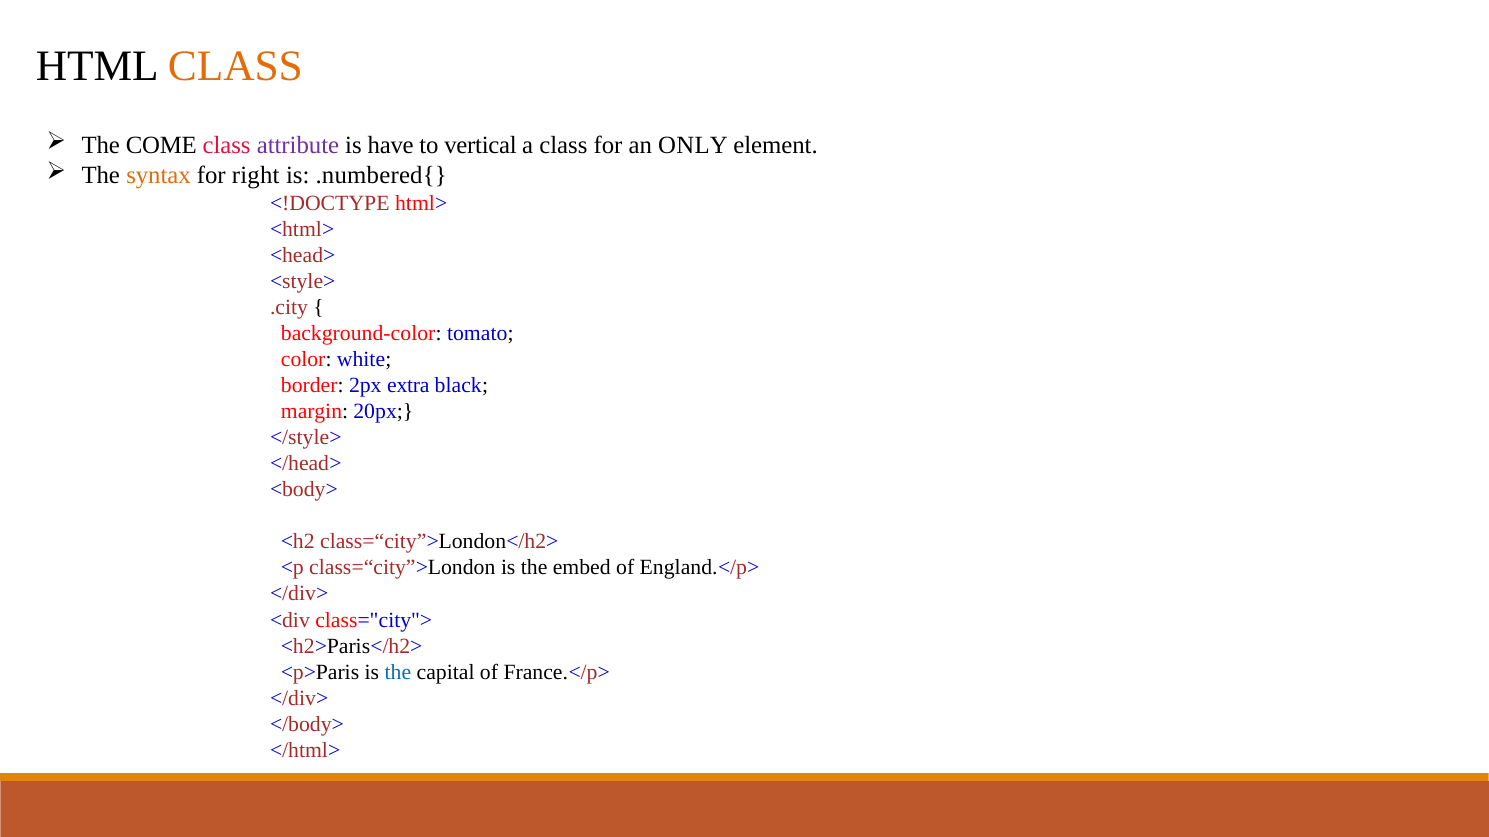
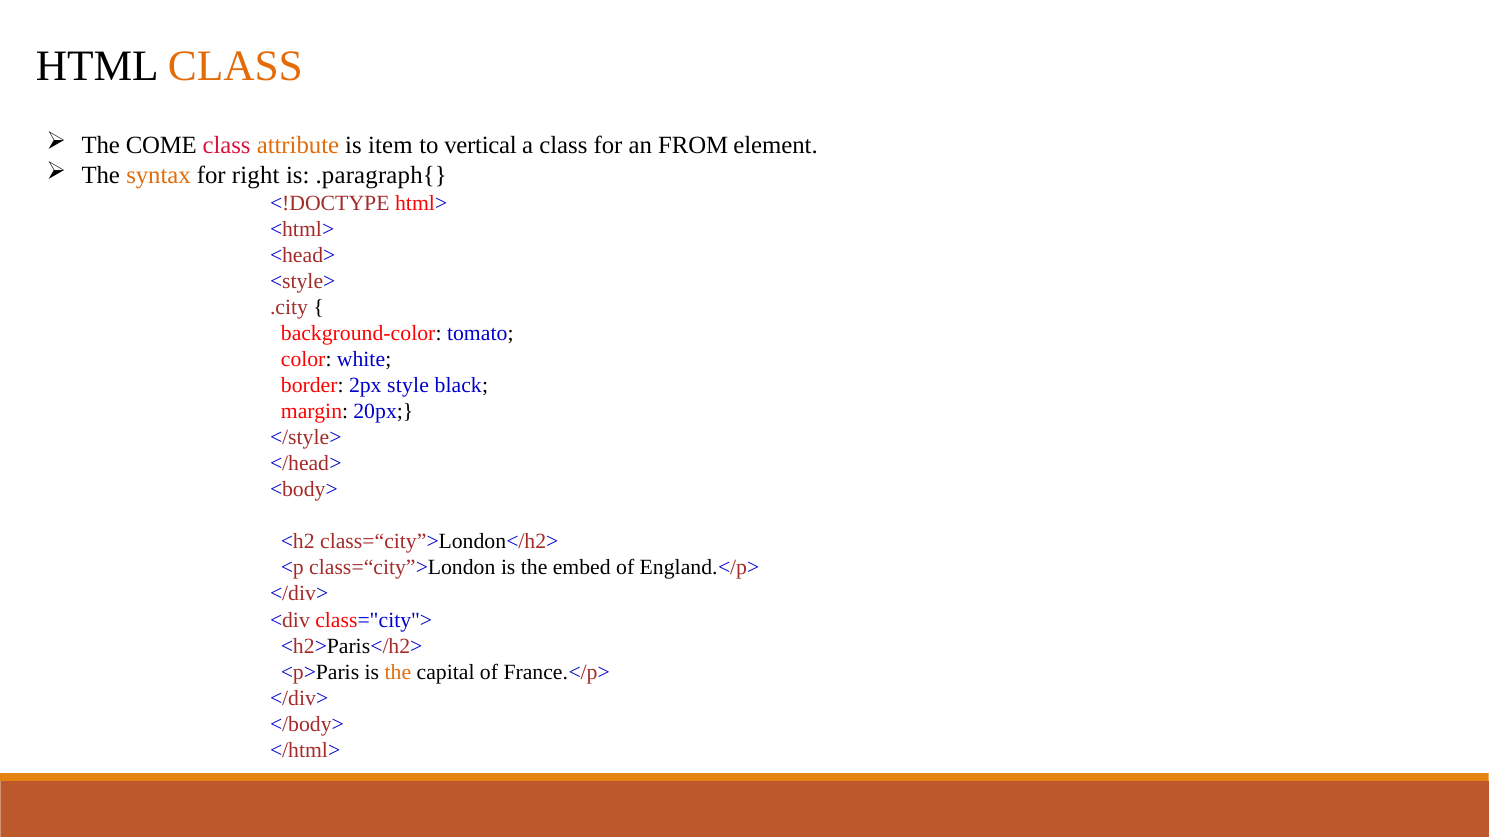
attribute colour: purple -> orange (298, 146)
have: have -> item (390, 146)
ONLY: ONLY -> FROM (693, 146)
.numbered{: .numbered{ -> .paragraph{ (381, 175)
extra: extra -> style (408, 386)
the colour: blue -> orange (398, 672)
